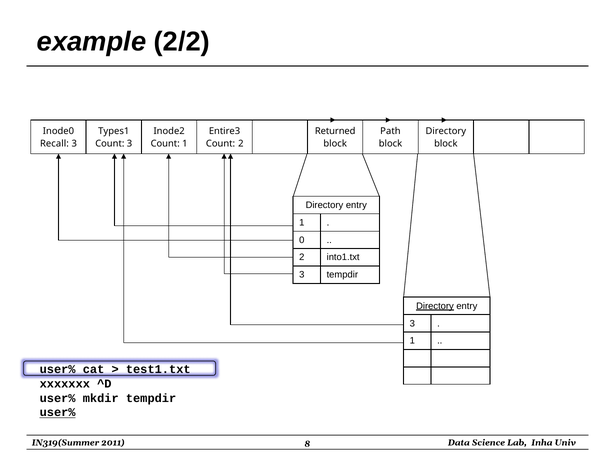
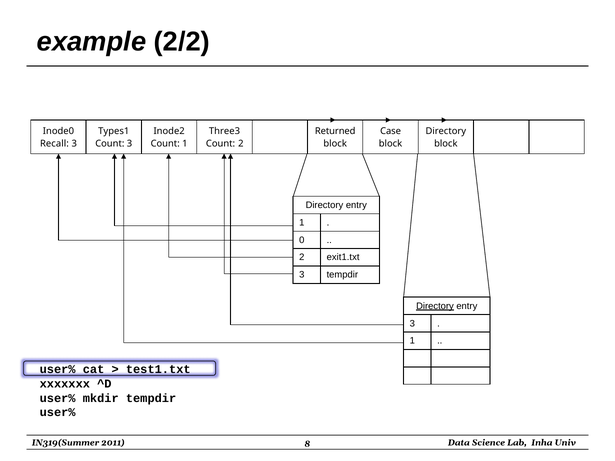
Entire3: Entire3 -> Three3 (224, 131)
Path: Path -> Case (391, 131)
into1.txt: into1.txt -> exit1.txt (343, 257)
user% underline: present -> none (58, 413)
